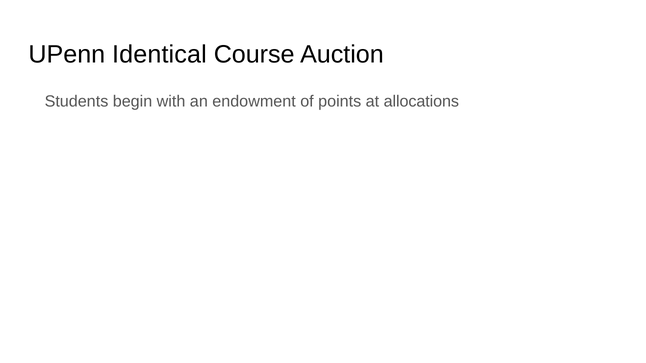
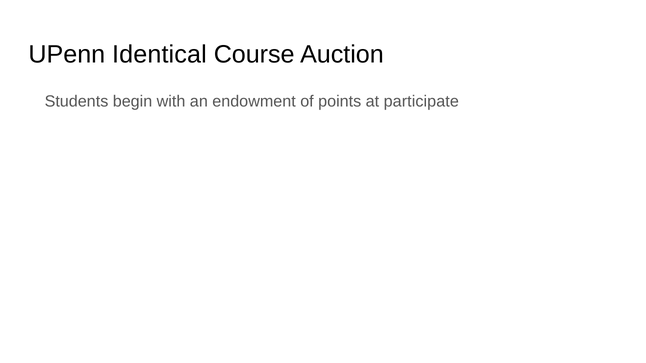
allocations: allocations -> participate (421, 102)
